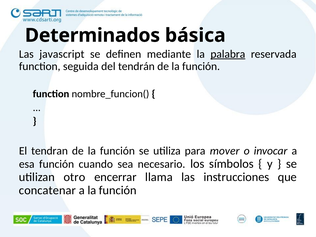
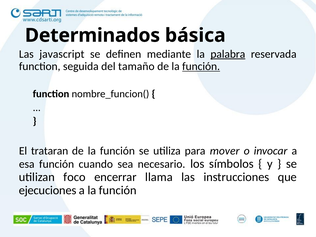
tendrán: tendrán -> tamaño (136, 66)
función underline: none -> present (201, 66)
tendran: tendran -> trataran (50, 151)
otro: otro -> foco (75, 177)
concatenar: concatenar -> ejecuciones (48, 190)
